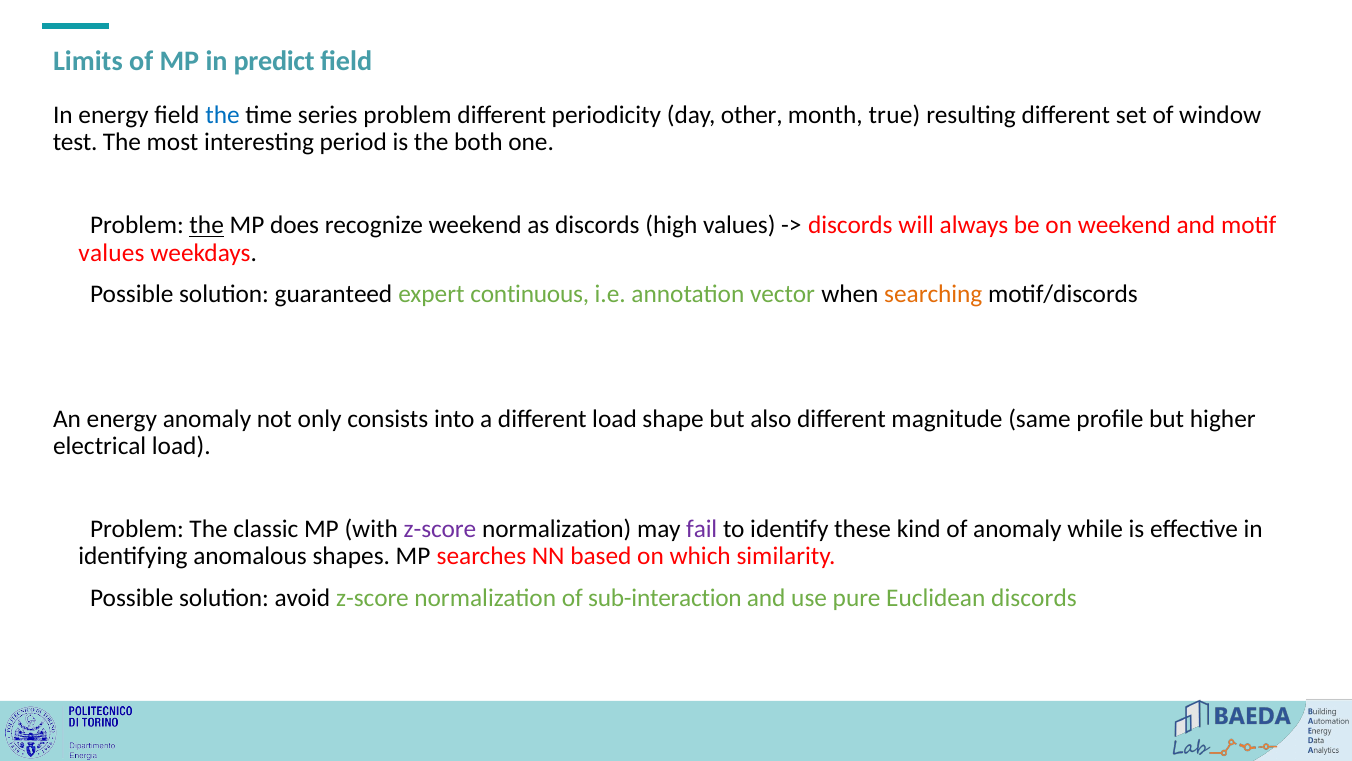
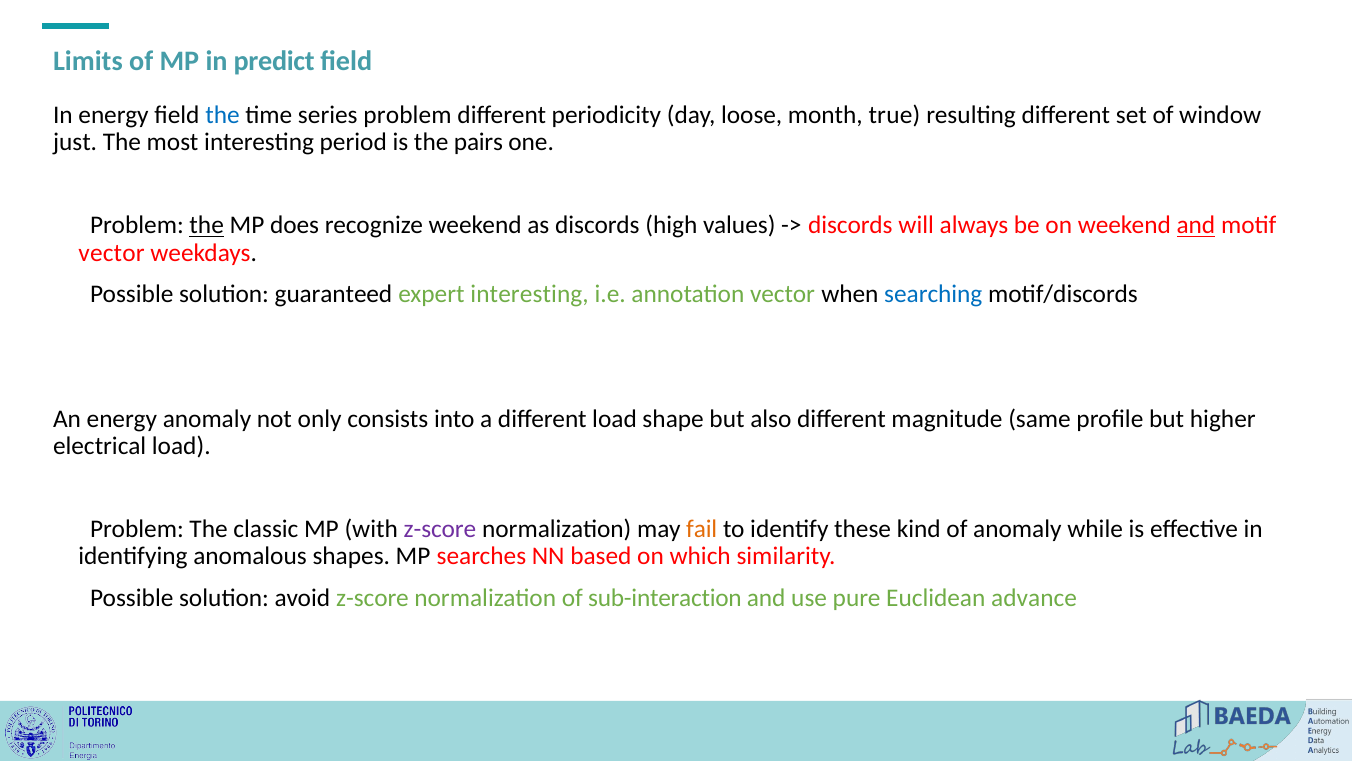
other: other -> loose (752, 115)
test: test -> just (75, 142)
both: both -> pairs (478, 142)
and underline: none -> present (1196, 225)
values: values -> vector (112, 253)
expert continuous: continuous -> interesting (530, 294)
searching colour: orange -> blue (933, 294)
fail colour: purple -> orange (702, 529)
Euclidean discords: discords -> advance (1034, 598)
